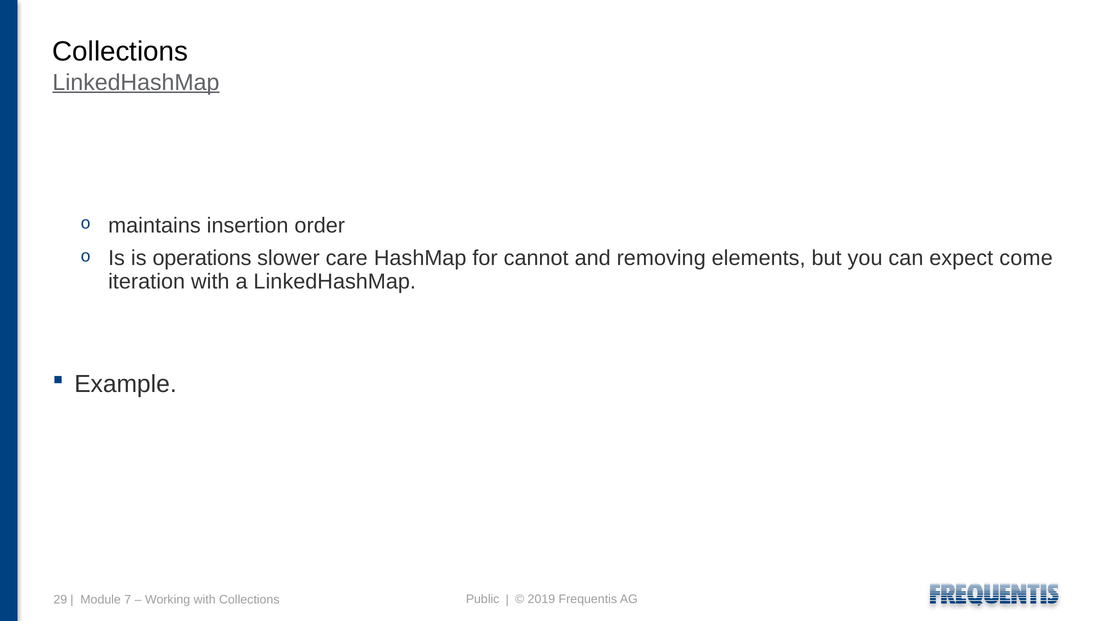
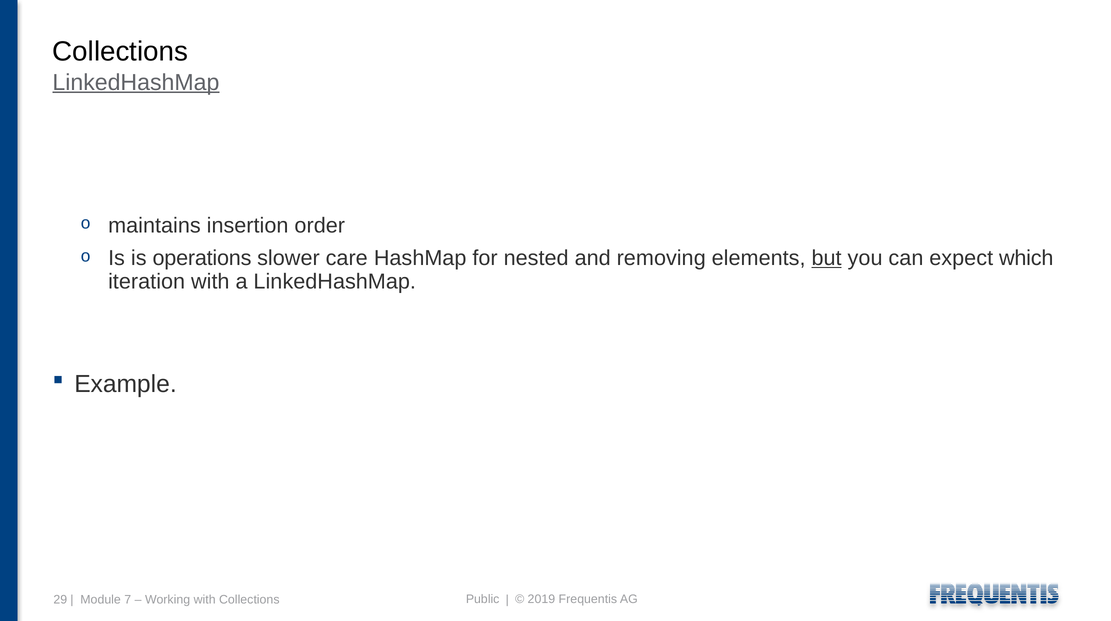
cannot: cannot -> nested (536, 258)
but underline: none -> present (827, 258)
come: come -> which (1026, 258)
